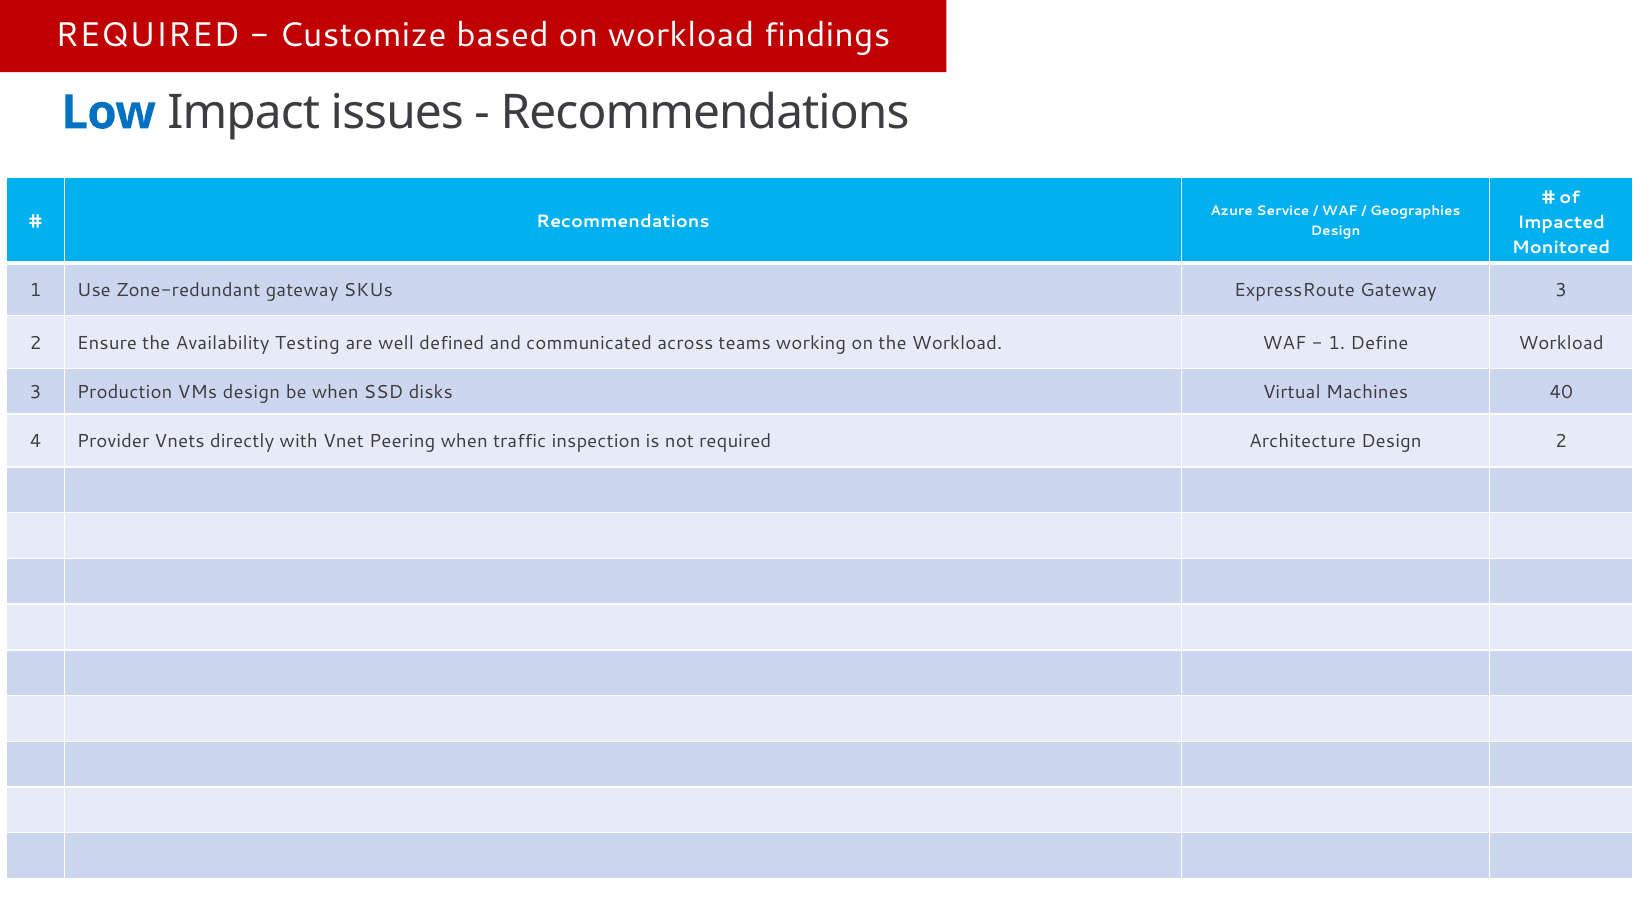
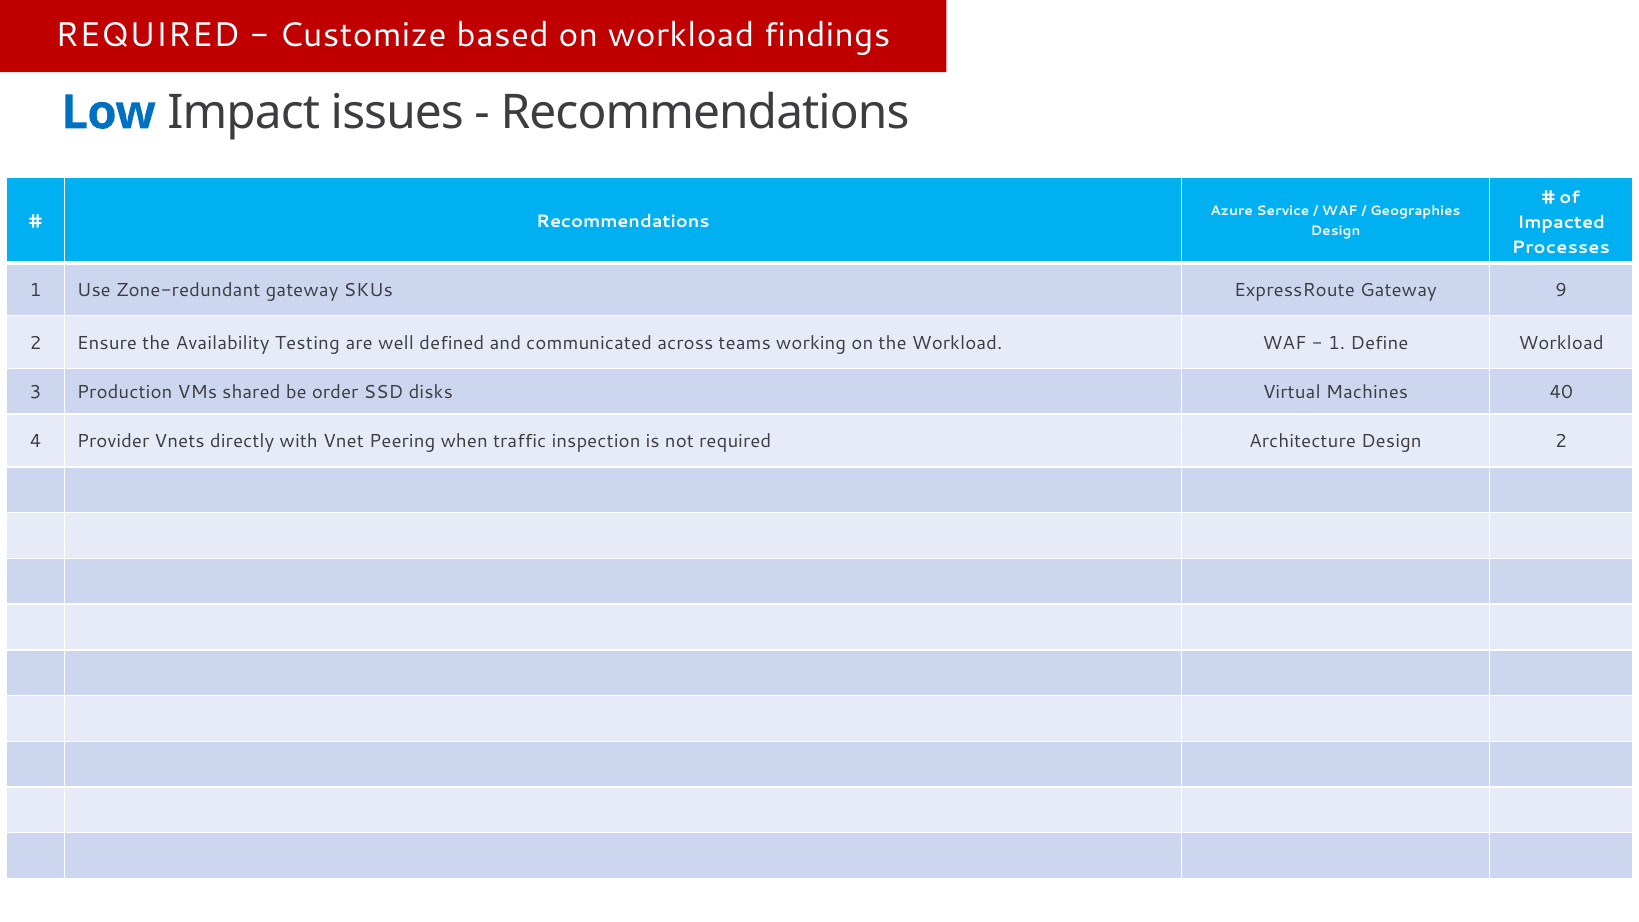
Monitored: Monitored -> Processes (1561, 248)
Gateway 3: 3 -> 9 (1561, 290)
VMs design: design -> shared (251, 392)
be when: when -> order (335, 392)
